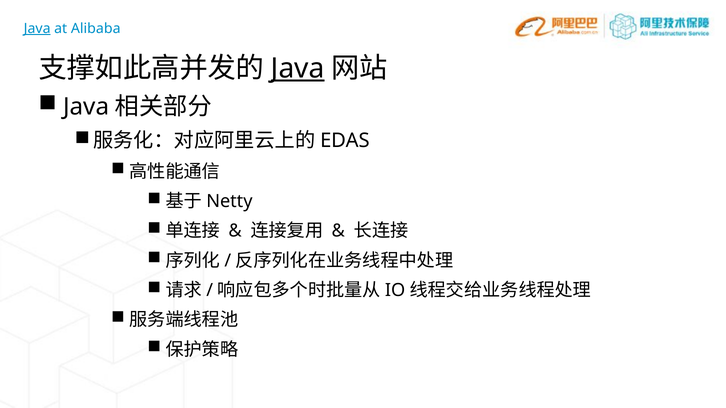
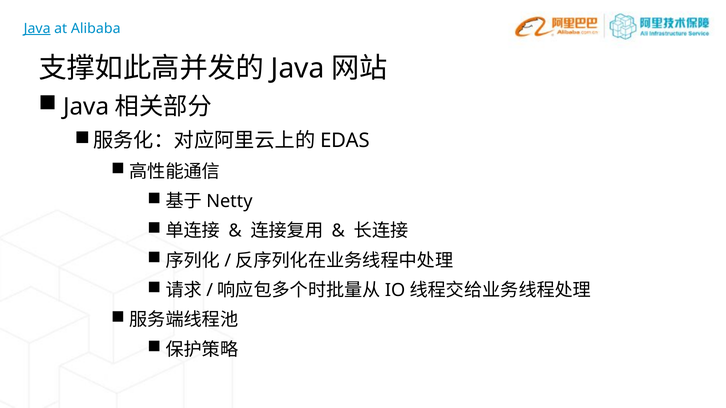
Java underline: present -> none (298, 68)
